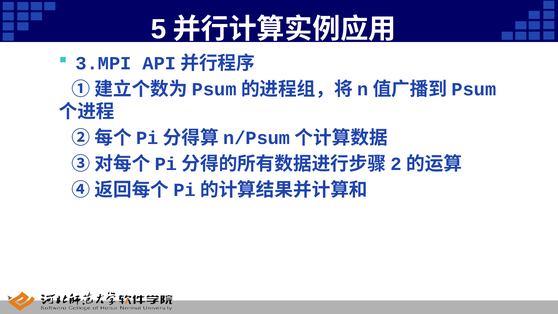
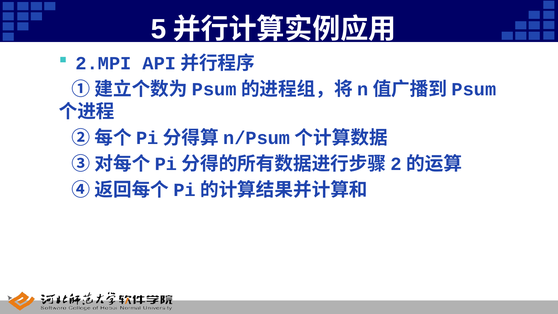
3.MPI: 3.MPI -> 2.MPI (103, 63)
